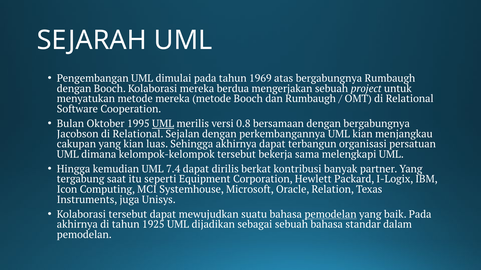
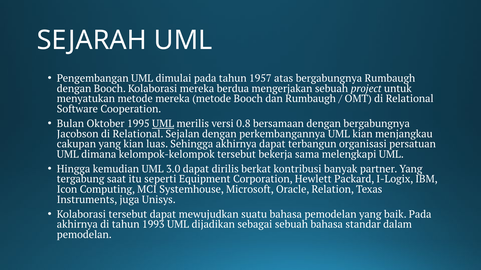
1969: 1969 -> 1957 (260, 79)
7.4: 7.4 -> 3.0 (173, 169)
pemodelan underline: present -> none (331, 215)
1925: 1925 -> 1993 (153, 225)
